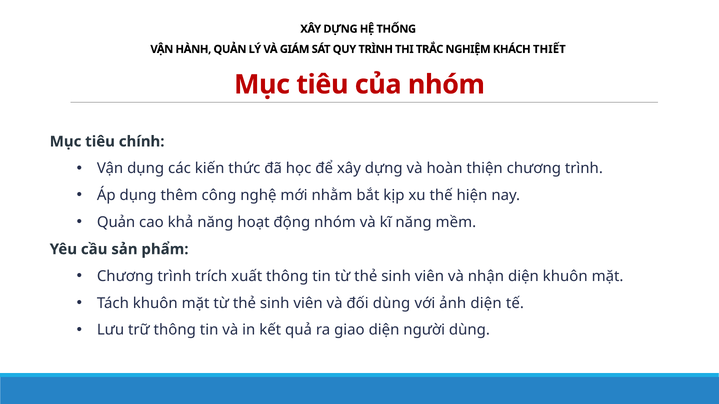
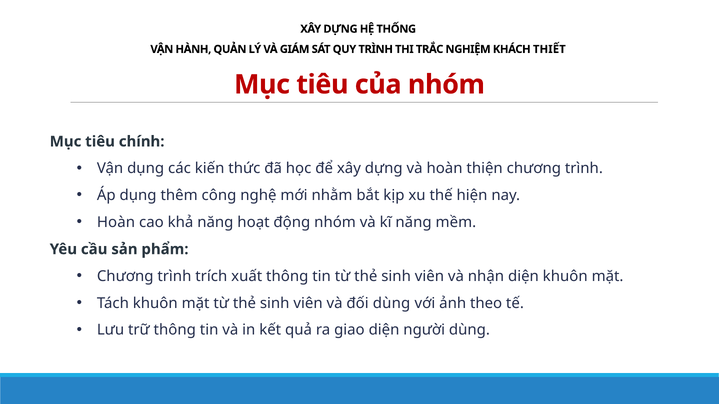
Quản: Quản -> Hoàn (116, 223)
ảnh diện: diện -> theo (486, 303)
